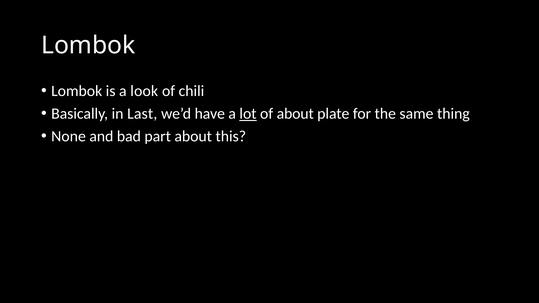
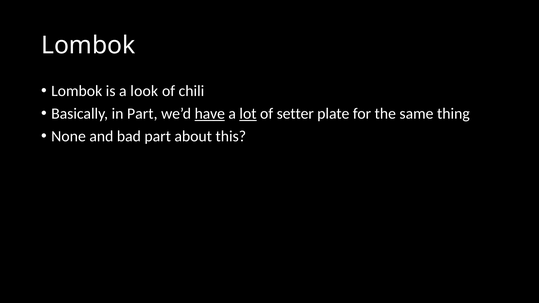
in Last: Last -> Part (142, 114)
have underline: none -> present (210, 114)
of about: about -> setter (295, 114)
